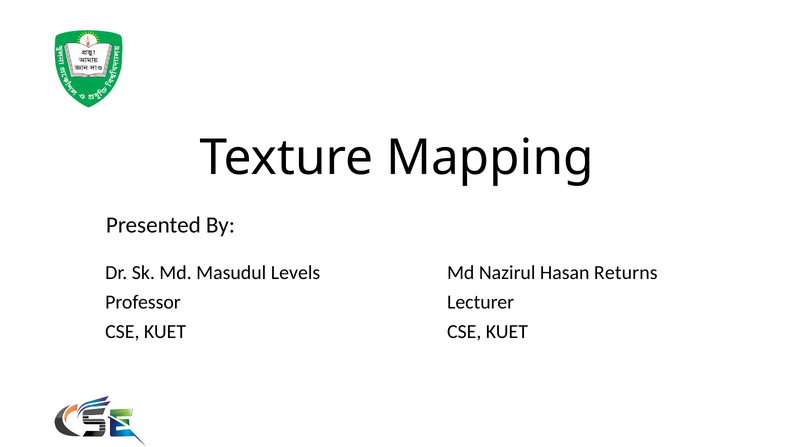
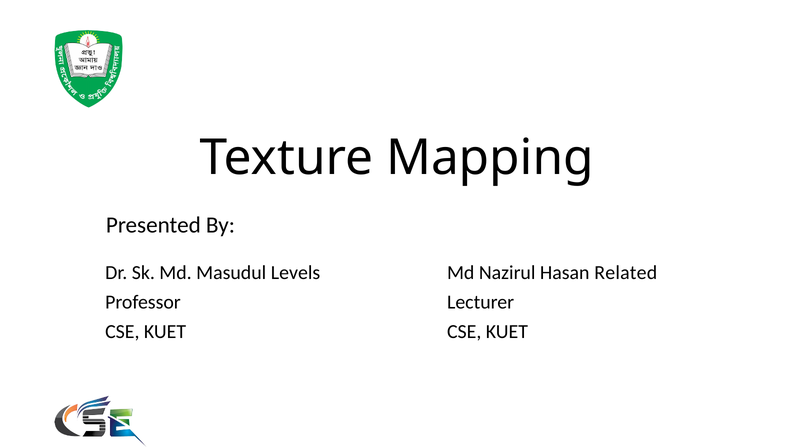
Returns: Returns -> Related (626, 272)
